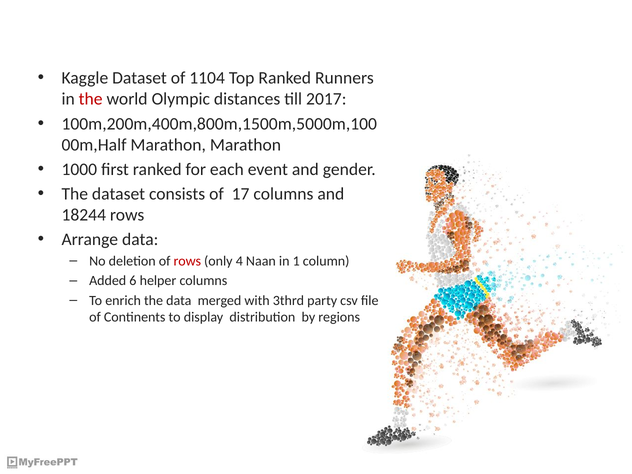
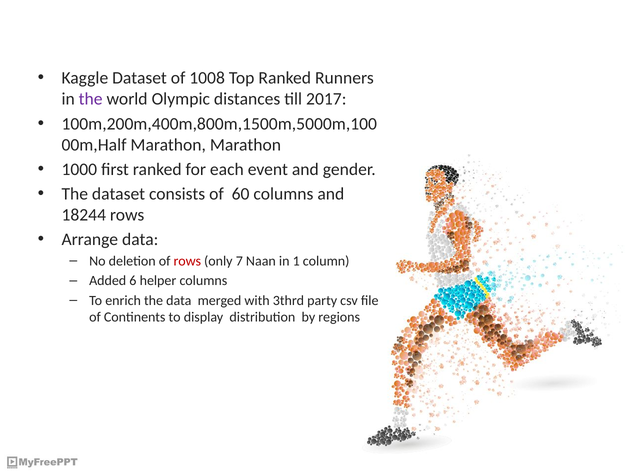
1104: 1104 -> 1008 (207, 78)
the colour: red -> purple (91, 99)
17: 17 -> 60 (241, 194)
4: 4 -> 7 (239, 261)
